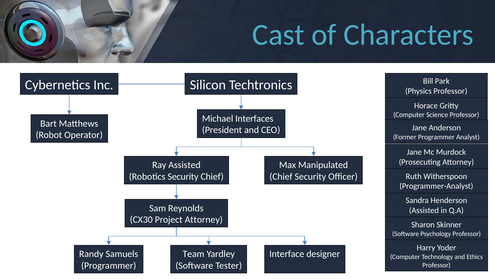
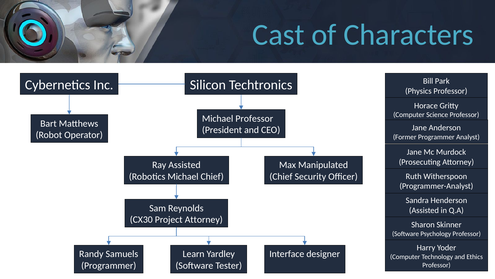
Michael Interfaces: Interfaces -> Professor (254, 118)
Robotics Security: Security -> Michael (183, 176)
Team: Team -> Learn (194, 254)
